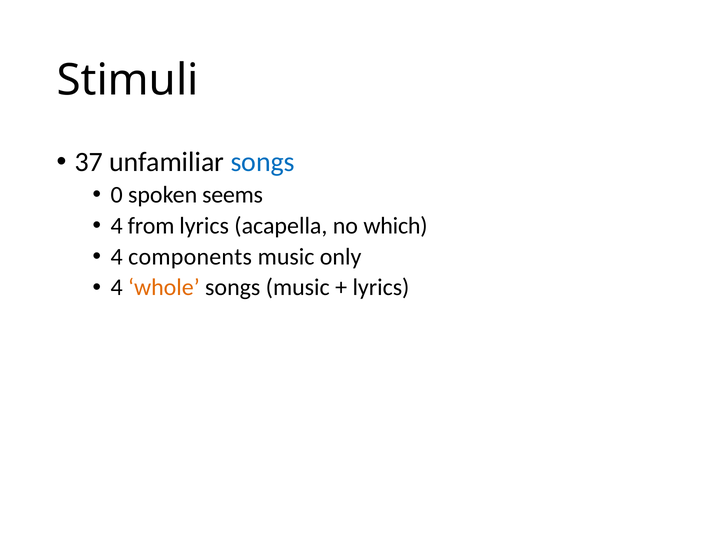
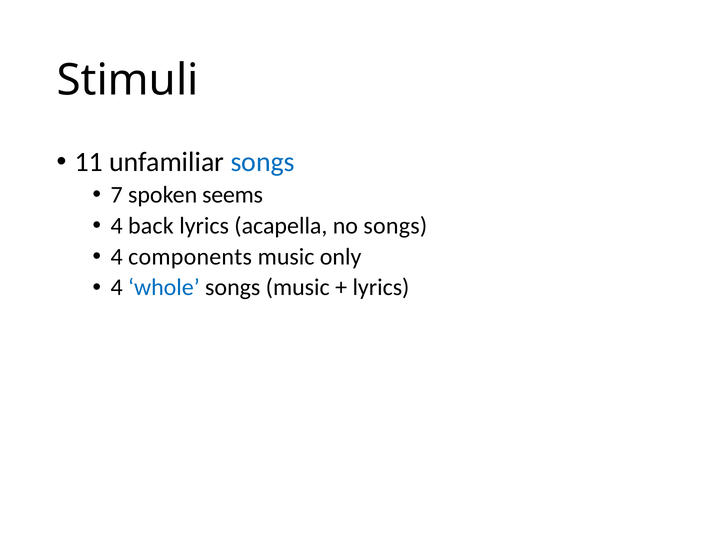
37: 37 -> 11 (89, 162)
0: 0 -> 7 (117, 195)
from: from -> back (151, 226)
no which: which -> songs (395, 226)
whole colour: orange -> blue (164, 288)
